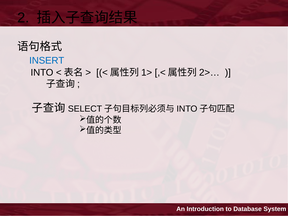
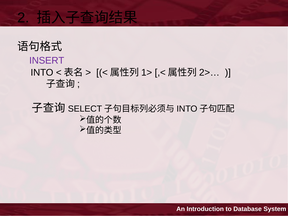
INSERT colour: blue -> purple (47, 61)
